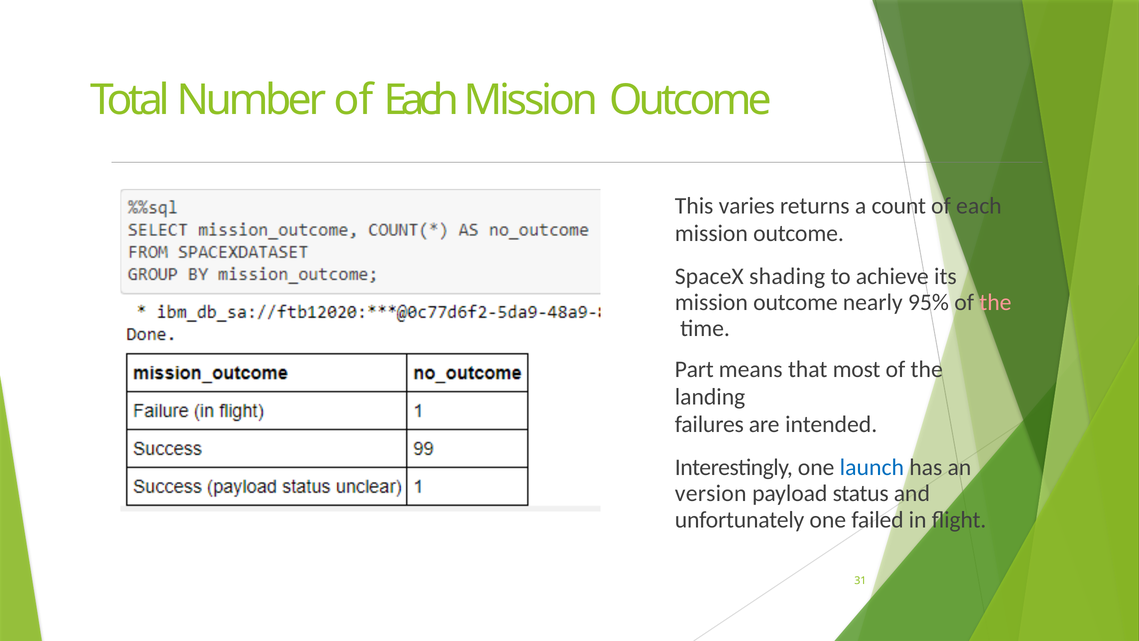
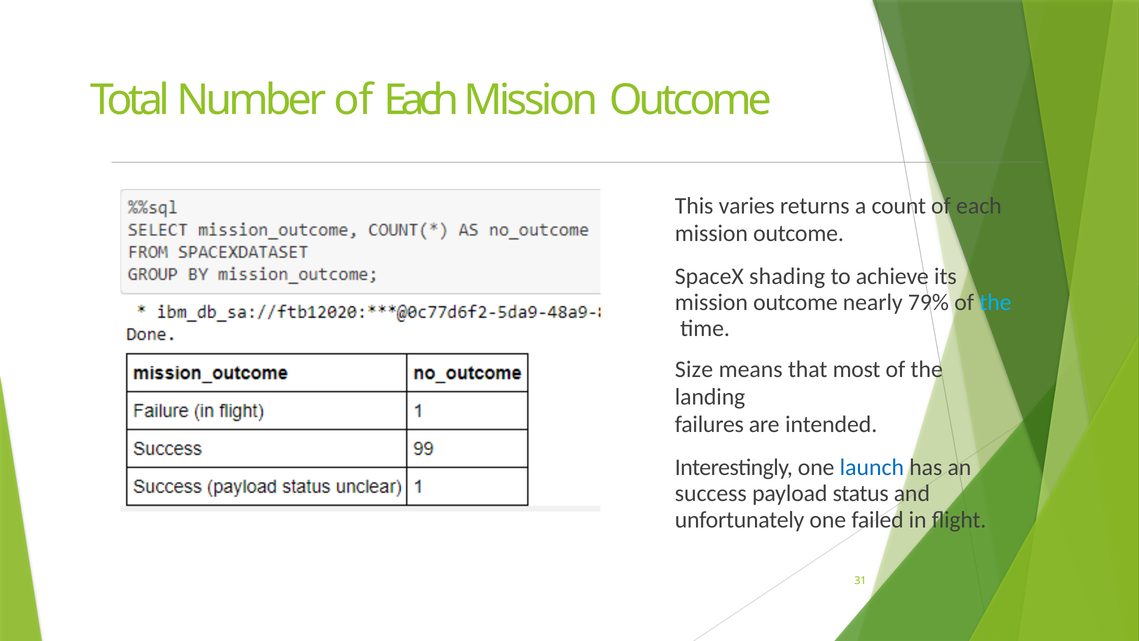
95%: 95% -> 79% (928, 302)
the colour: pink -> light blue (995, 302)
Part: Part -> Size (694, 369)
version: version -> success (711, 493)
